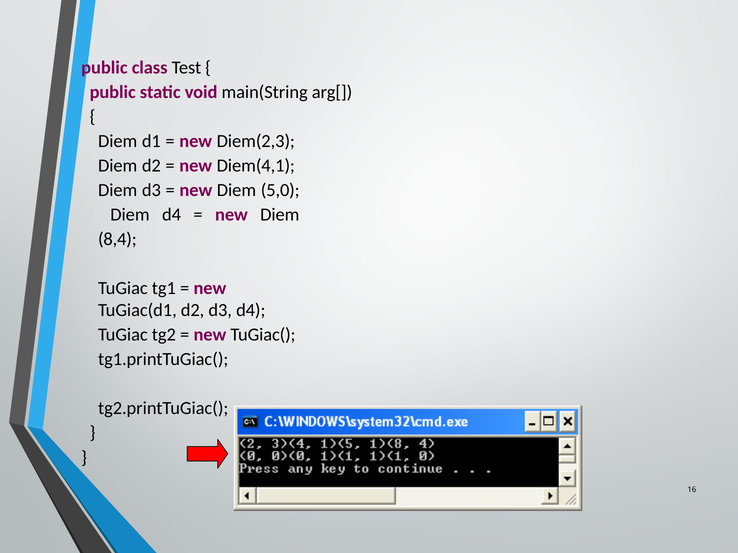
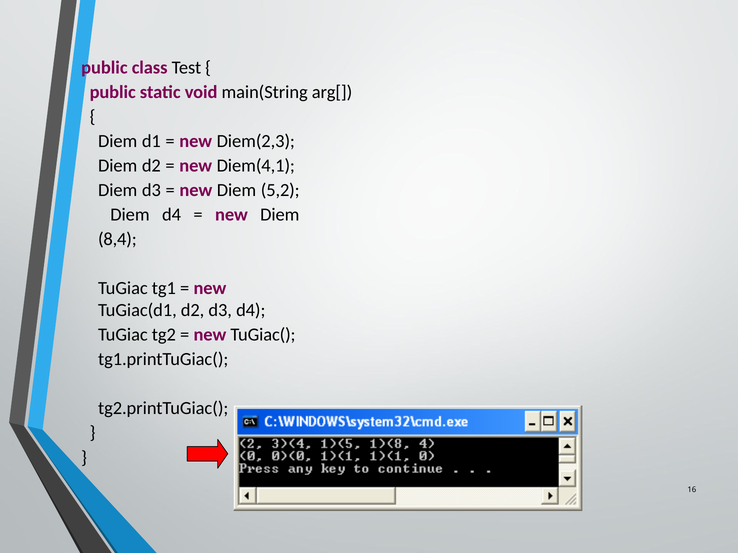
5,0: 5,0 -> 5,2 (280, 190)
